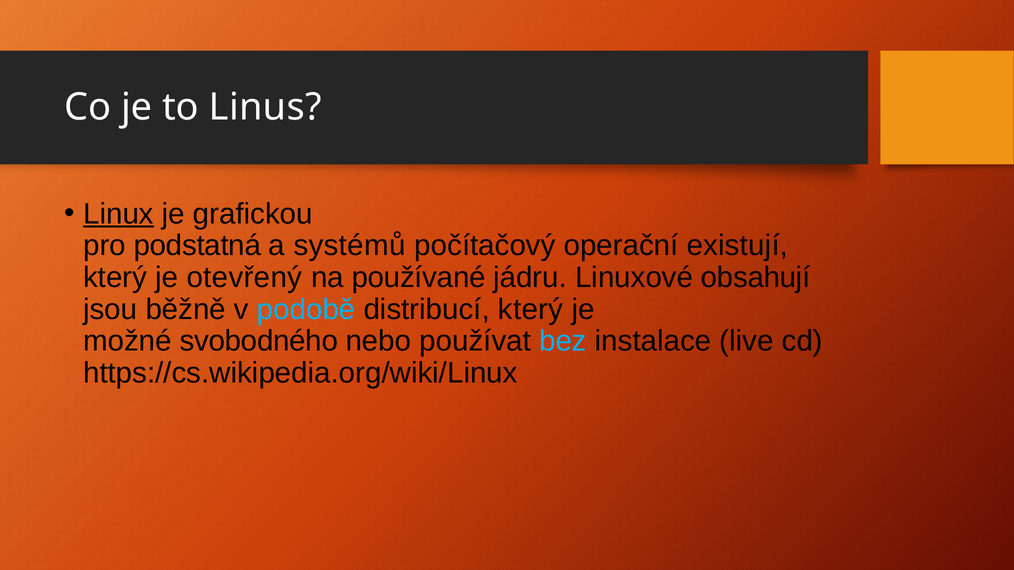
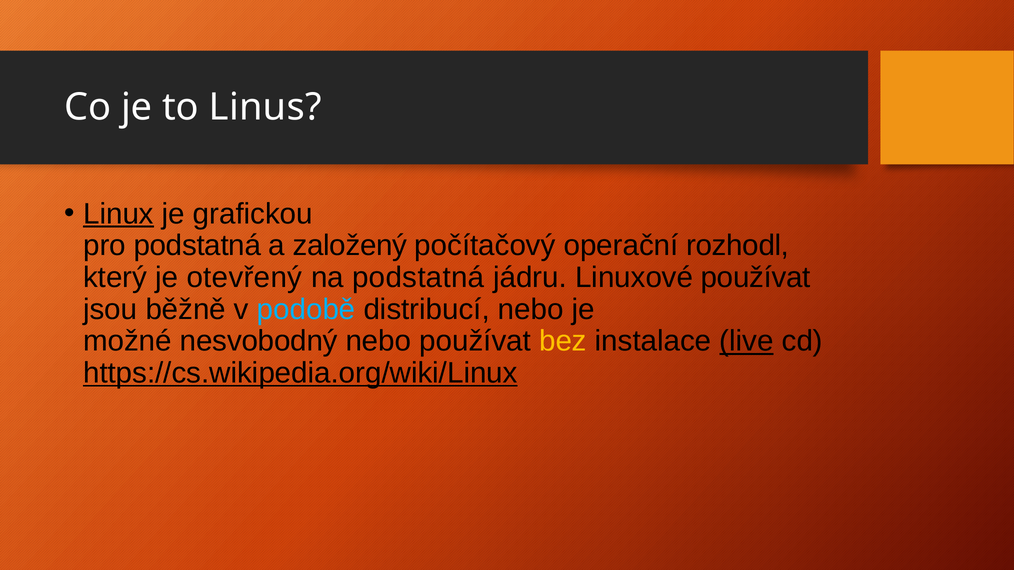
systémů: systémů -> založený (350, 246)
existují: existují -> rozhodl (738, 246)
na používané: používané -> podstatná (418, 278)
Linuxové obsahují: obsahují -> používat (756, 278)
distribucí který: který -> nebo (531, 310)
svobodného: svobodného -> nesvobodný (259, 341)
bez colour: light blue -> yellow (563, 341)
live underline: none -> present (747, 341)
https://cs.wikipedia.org/wiki/Linux underline: none -> present (300, 373)
